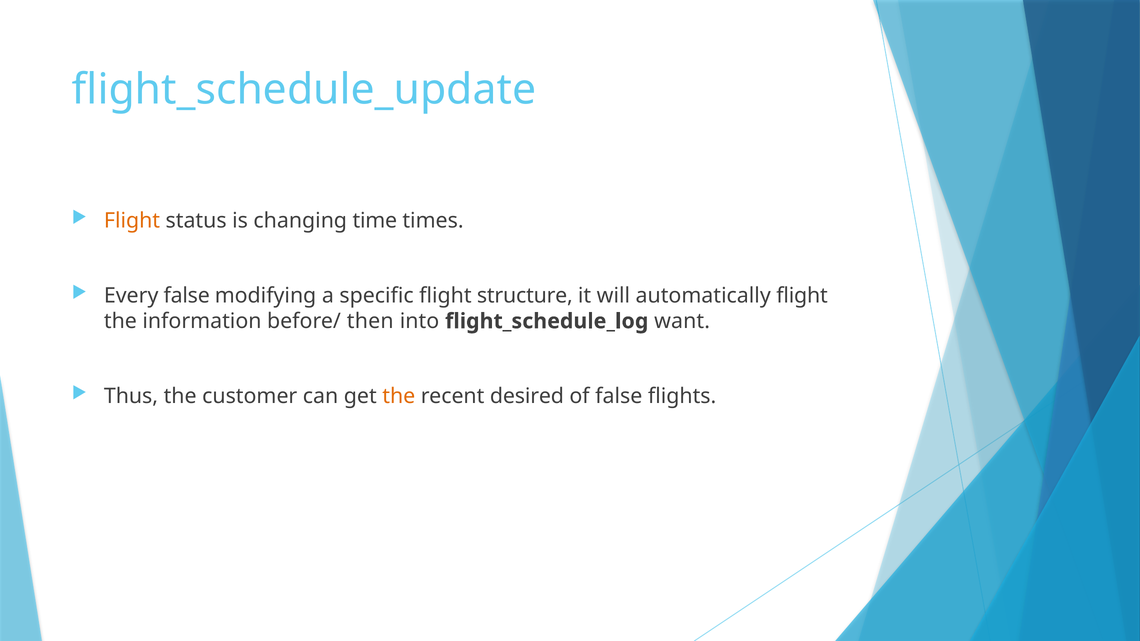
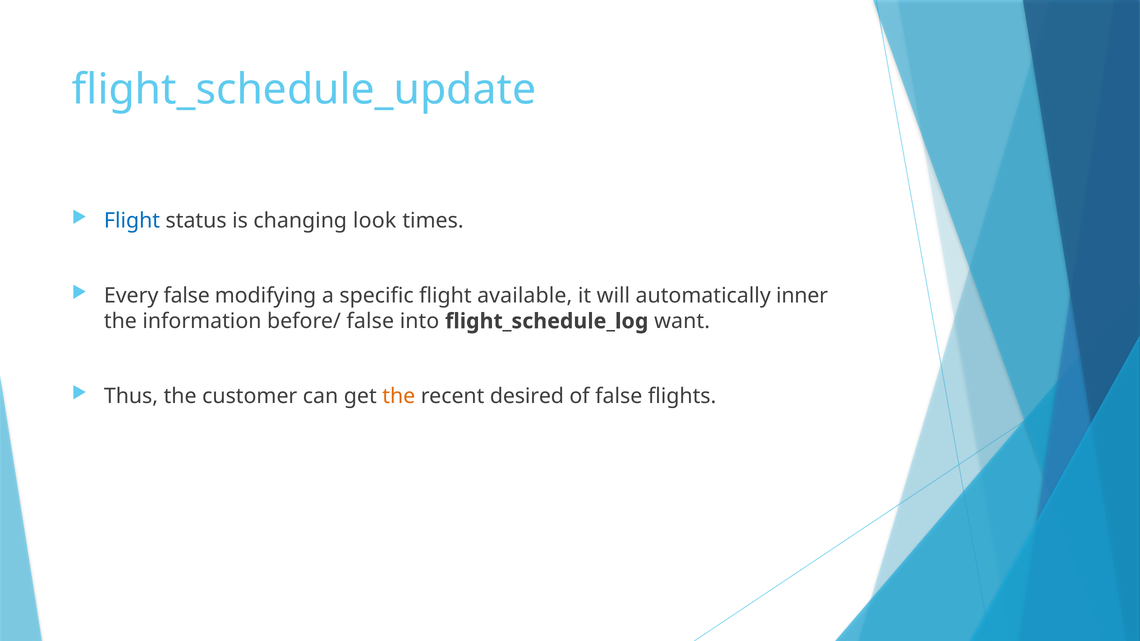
Flight colour: orange -> blue (132, 221)
time: time -> look (375, 221)
structure: structure -> available (525, 296)
automatically flight: flight -> inner (802, 296)
before/ then: then -> false (370, 321)
